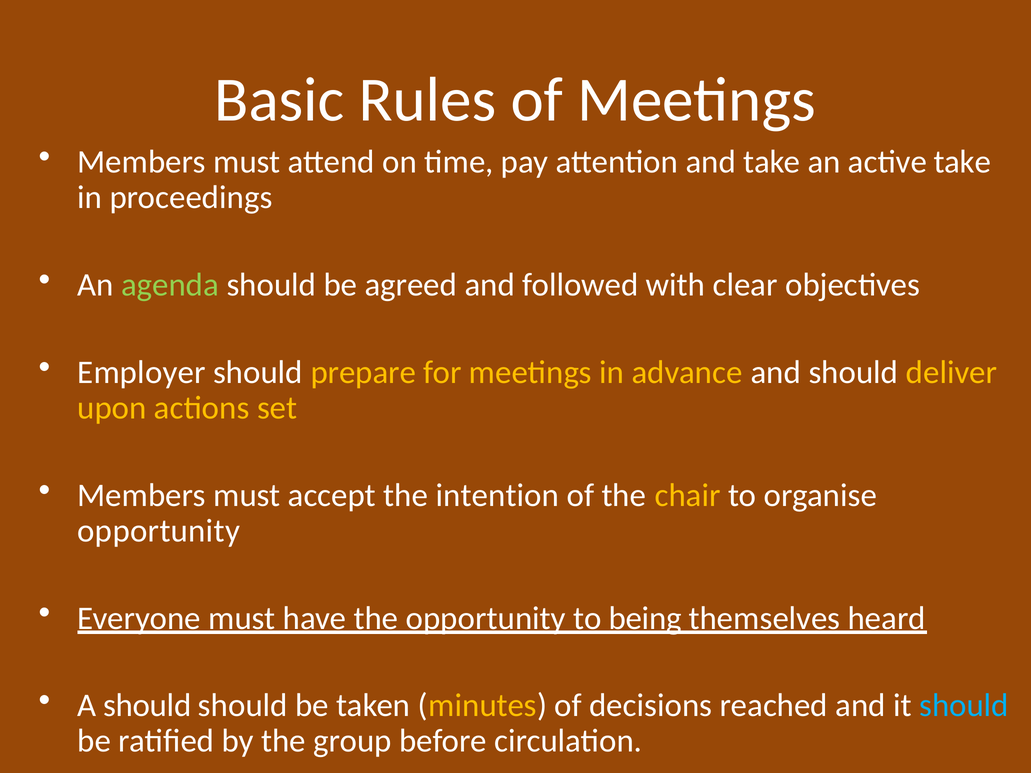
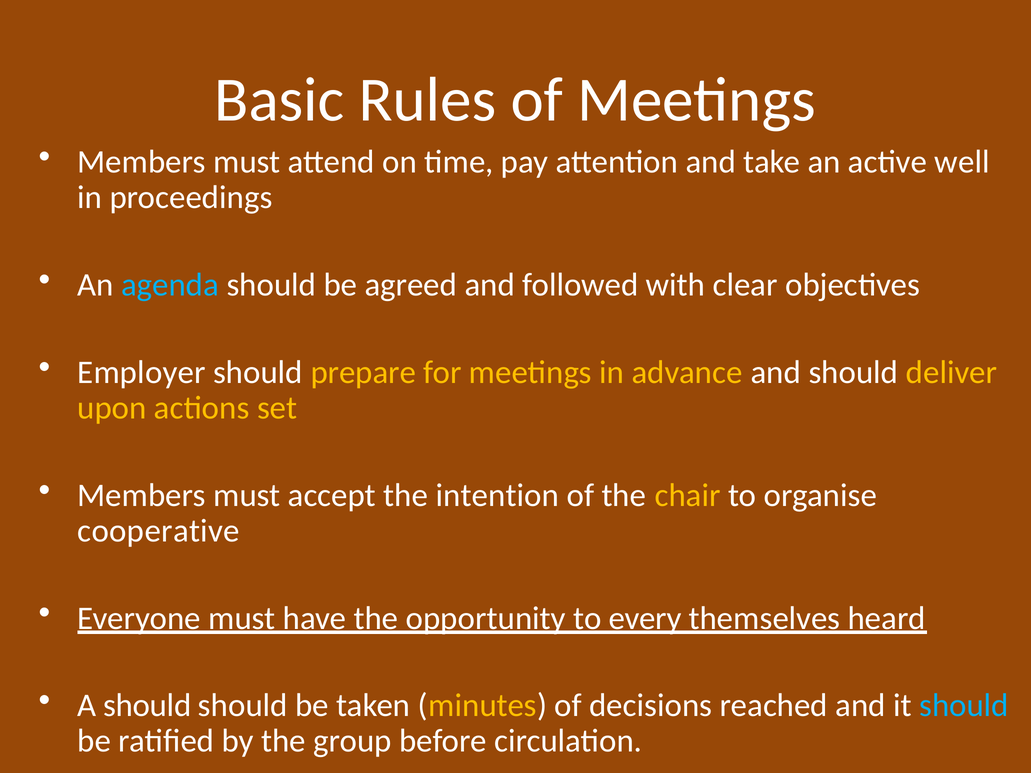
active take: take -> well (962, 162)
agenda colour: light green -> light blue (170, 285)
opportunity: opportunity -> cooperative (159, 531)
being: being -> every (645, 618)
